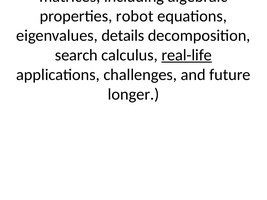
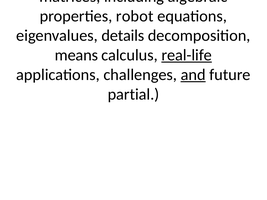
search: search -> means (76, 55)
and underline: none -> present (193, 75)
longer: longer -> partial (133, 94)
